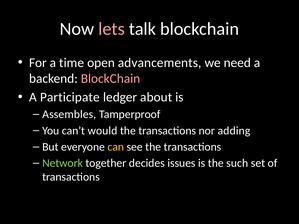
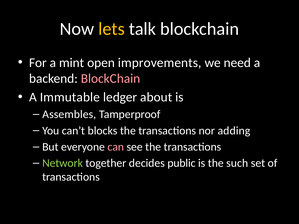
lets colour: pink -> yellow (112, 29)
time: time -> mint (72, 63)
advancements: advancements -> improvements (160, 63)
Participate: Participate -> Immutable (70, 97)
would: would -> blocks (103, 131)
can colour: yellow -> pink (116, 147)
issues: issues -> public (182, 163)
